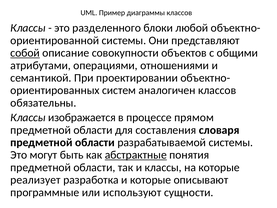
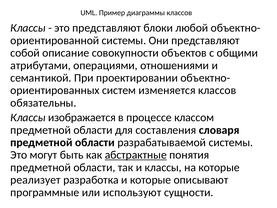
это разделенного: разделенного -> представляют (107, 28)
собой underline: present -> none (25, 53)
аналогичен: аналогичен -> изменяется (167, 90)
прямом: прямом -> классом (194, 117)
